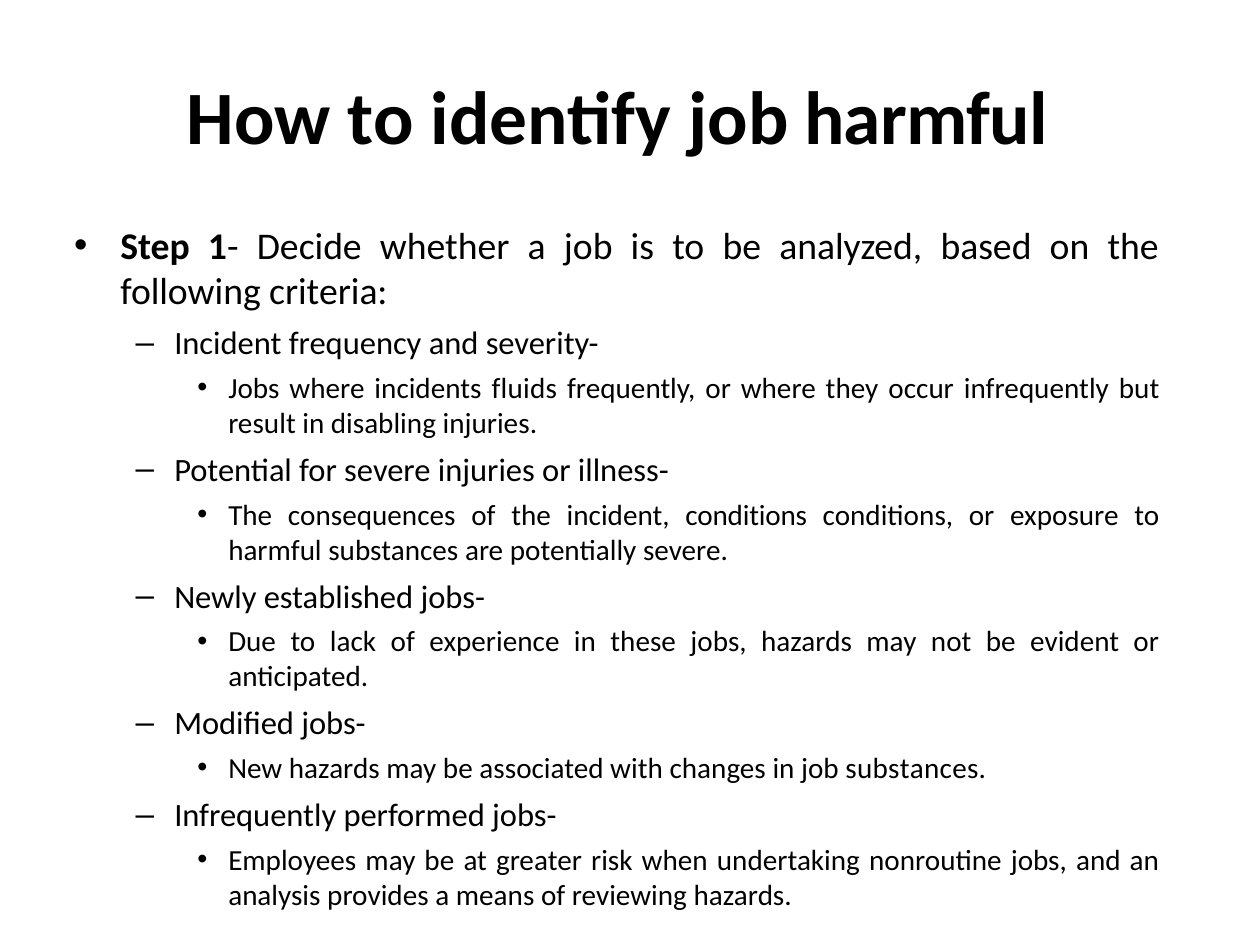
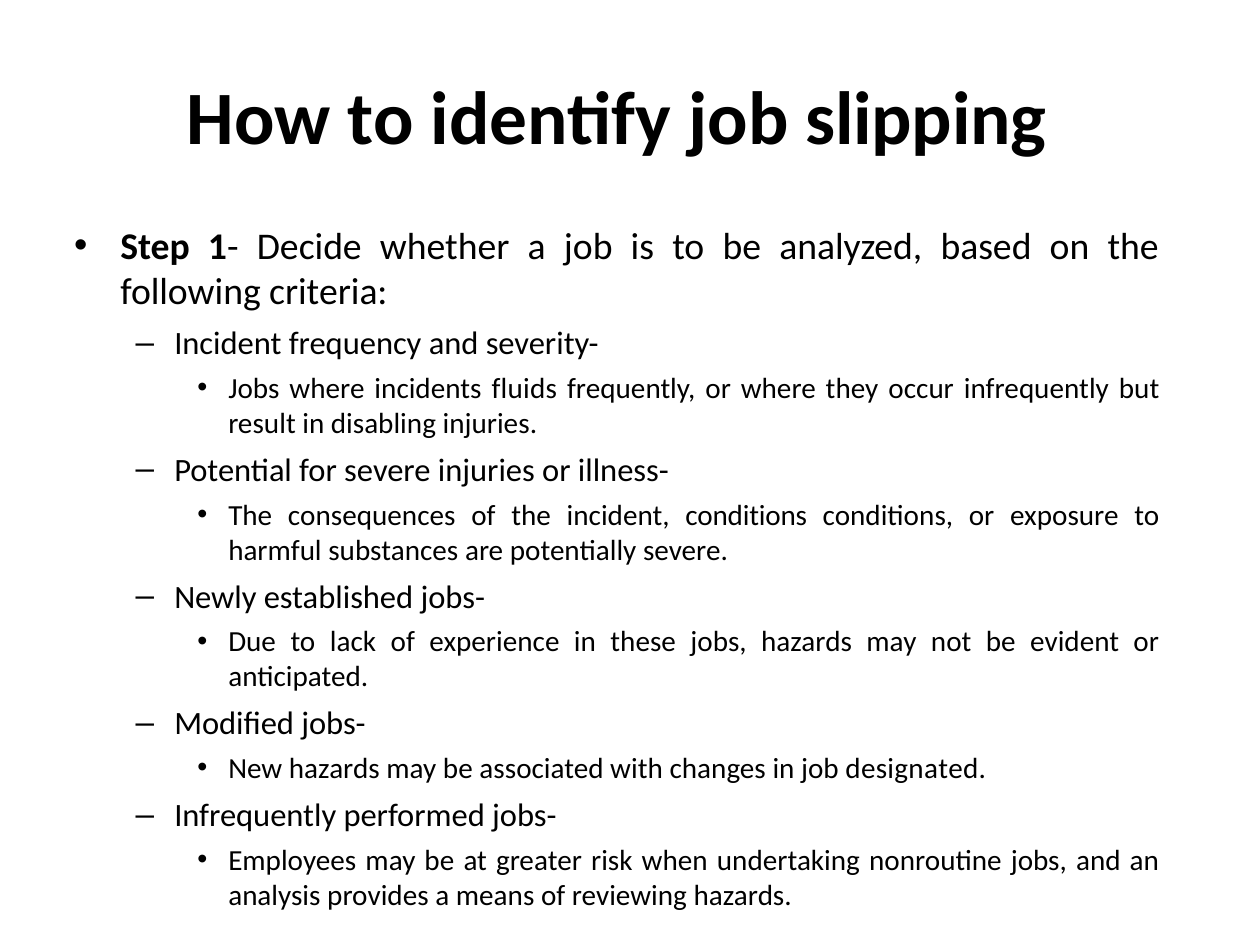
job harmful: harmful -> slipping (926, 119)
job substances: substances -> designated (916, 770)
